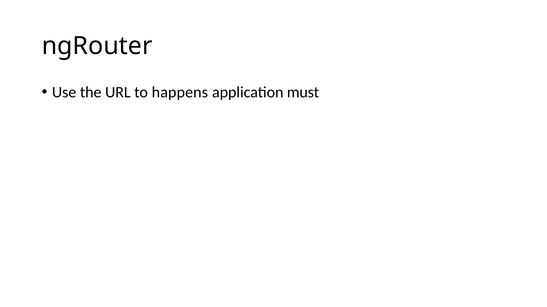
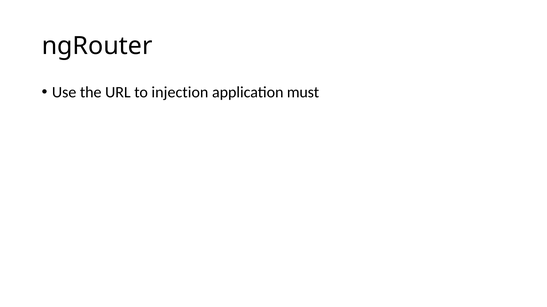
happens: happens -> injection (180, 92)
